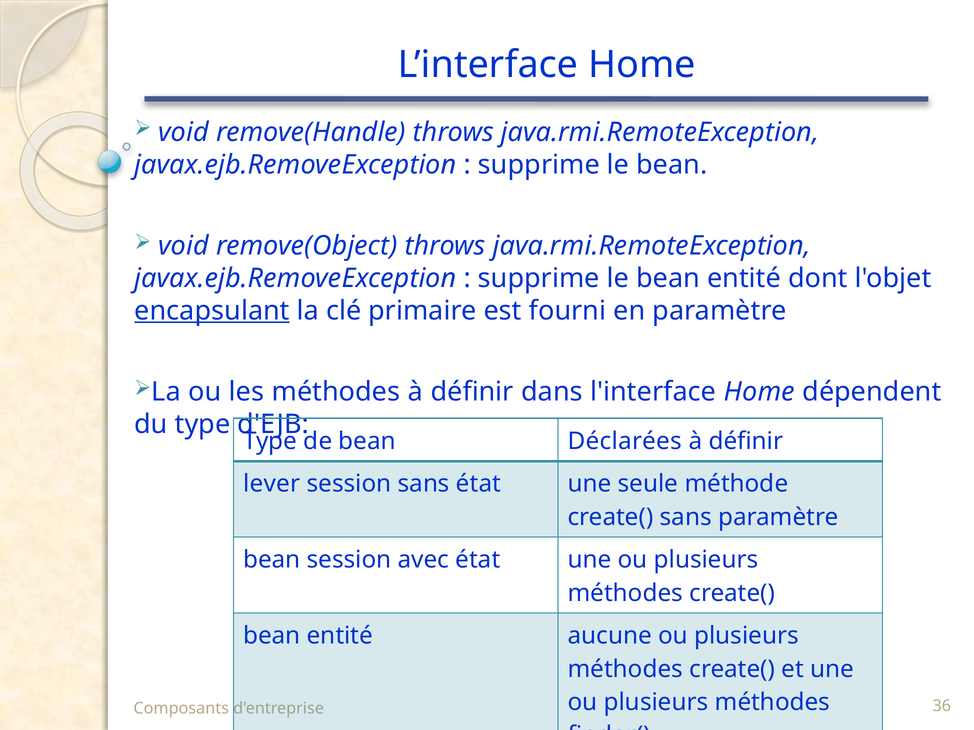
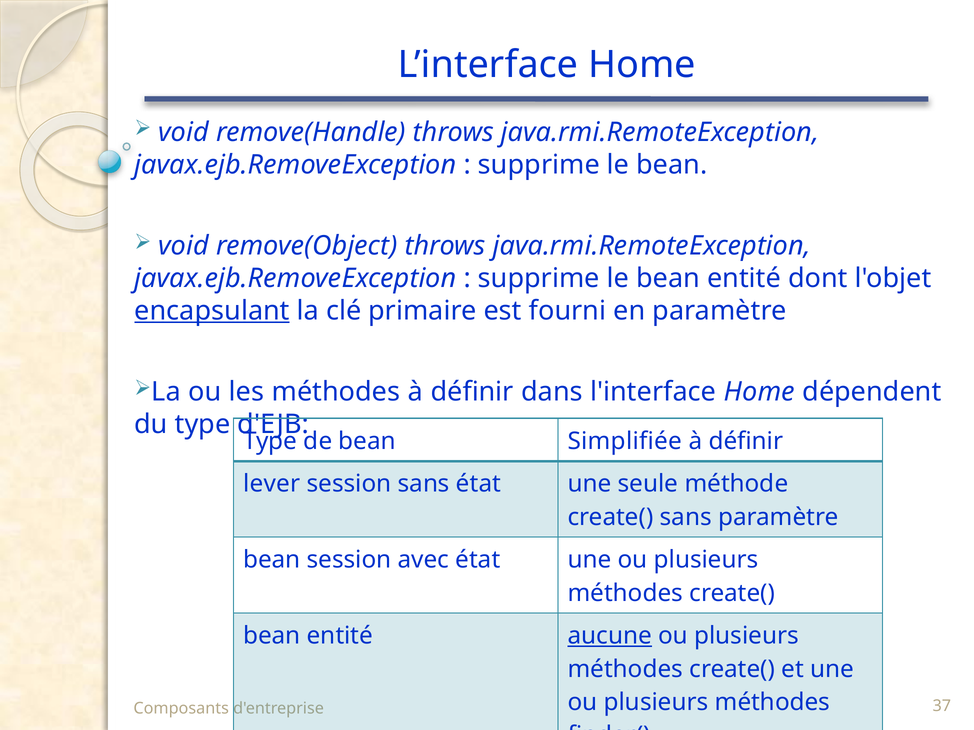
Déclarées: Déclarées -> Simplifiée (625, 441)
aucune underline: none -> present (610, 636)
36: 36 -> 37 (942, 706)
